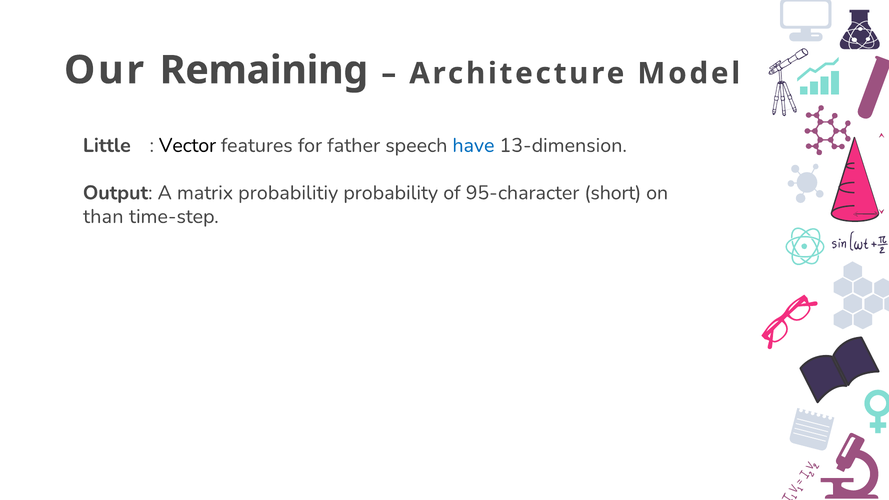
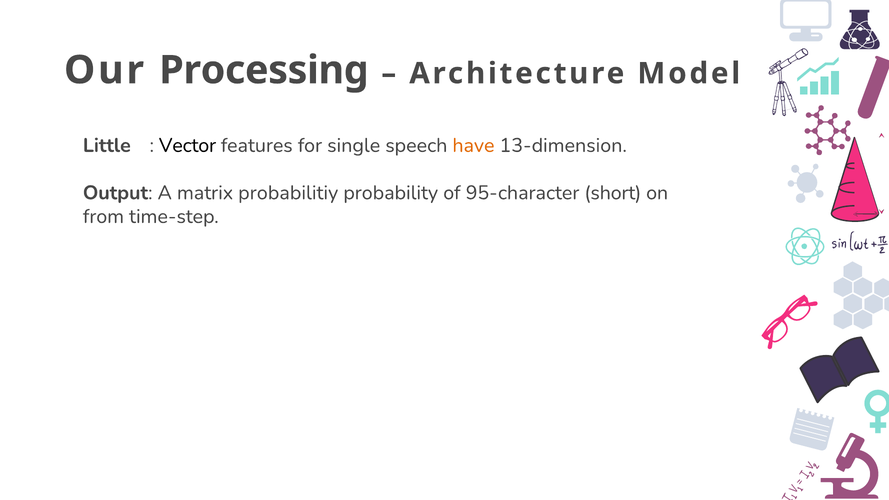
Remaining: Remaining -> Processing (264, 70)
father: father -> single (354, 145)
have colour: blue -> orange (473, 145)
than: than -> from (103, 216)
